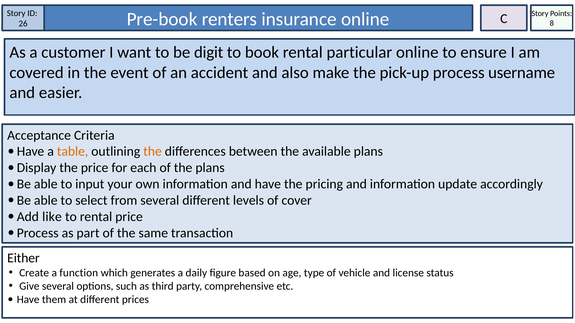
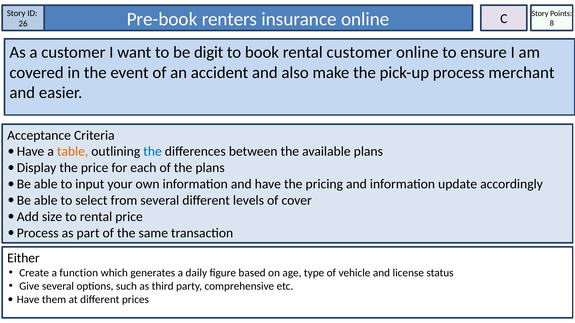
rental particular: particular -> customer (359, 53)
username: username -> merchant (521, 73)
the colour: orange -> blue (153, 152)
like: like -> size (52, 217)
